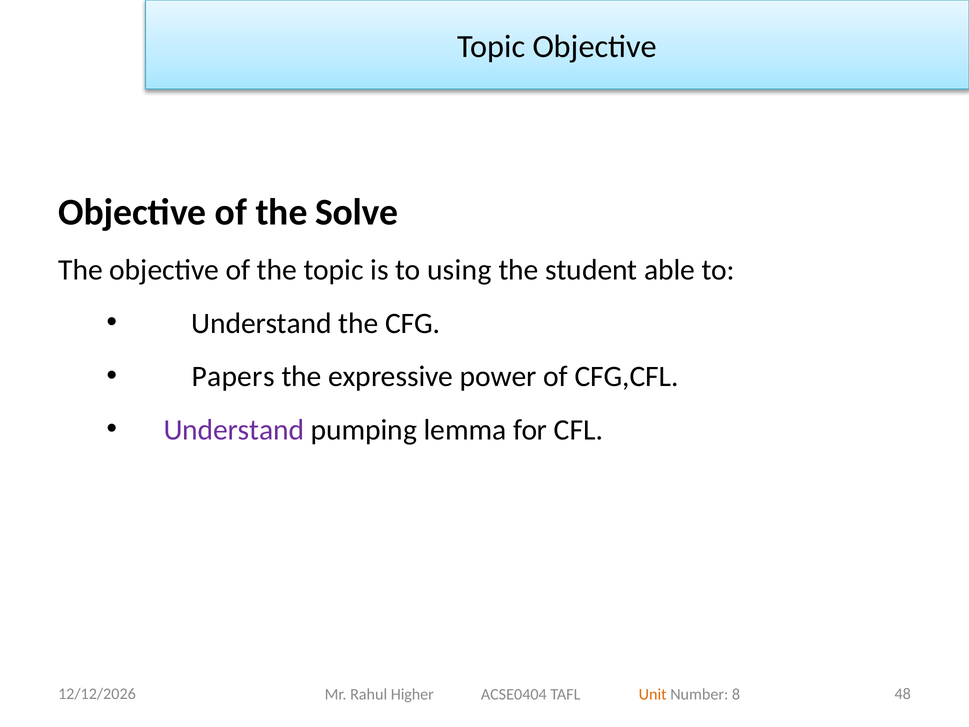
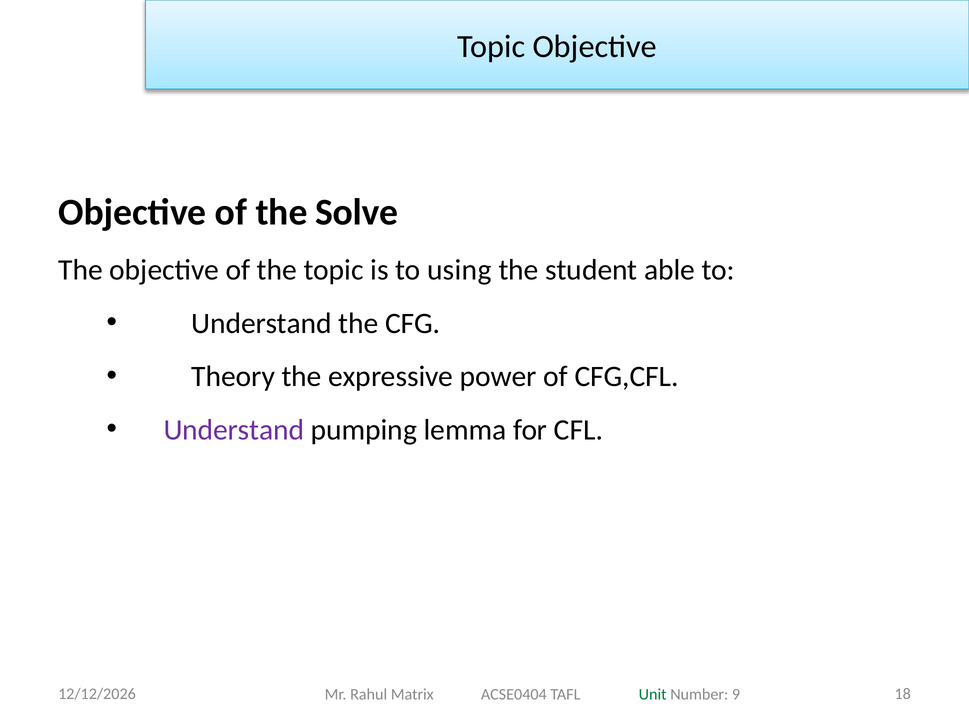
Papers: Papers -> Theory (233, 376)
48: 48 -> 18 (903, 694)
Higher: Higher -> Matrix (412, 694)
Unit colour: orange -> green (653, 694)
8: 8 -> 9 (736, 694)
